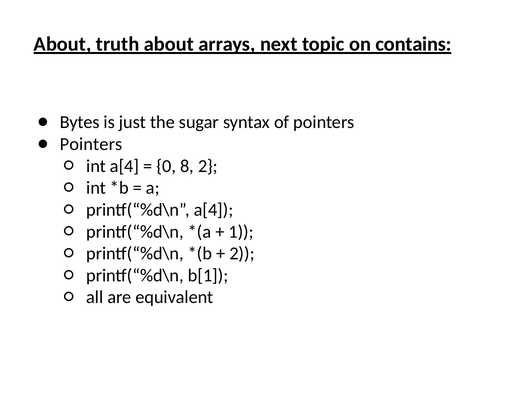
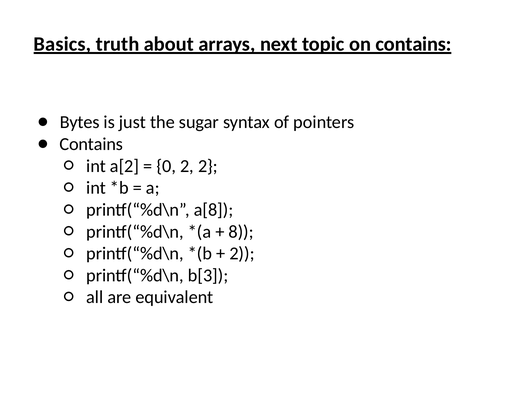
About: About -> Basics (62, 44)
Pointers: Pointers -> Contains (91, 144)
int a[4: a[4 -> a[2 (125, 166)
0 8: 8 -> 2 (187, 166)
printf(“%d\n a[4: a[4 -> a[8 (214, 210)
1: 1 -> 8 (241, 232)
b[1: b[1 -> b[3 (208, 276)
